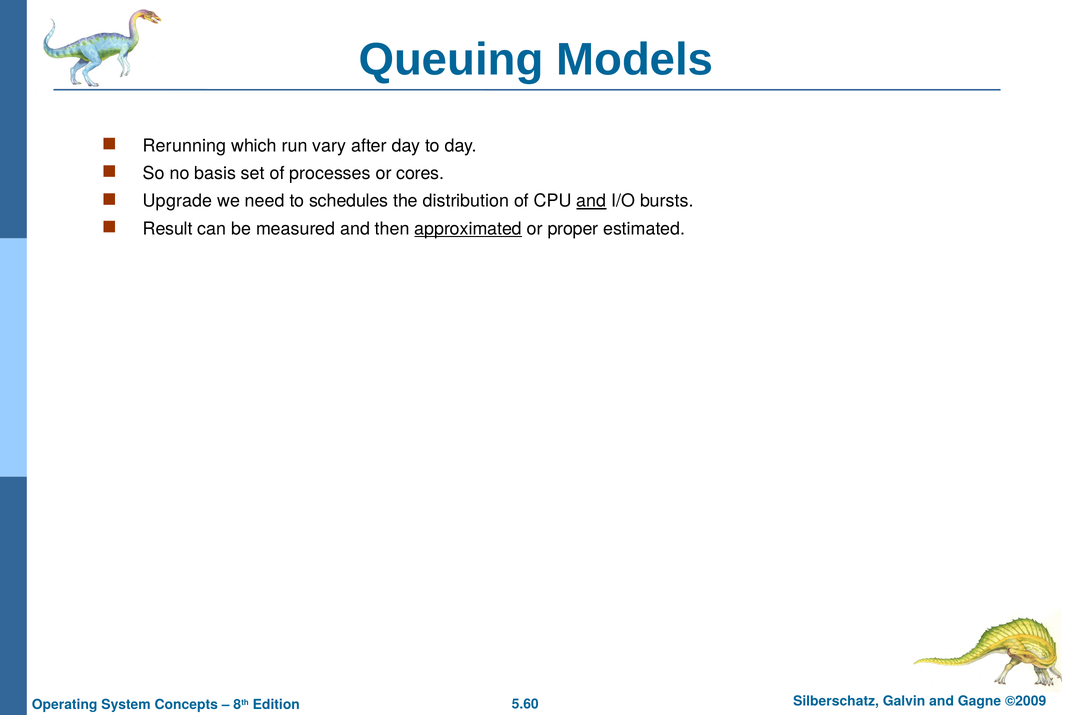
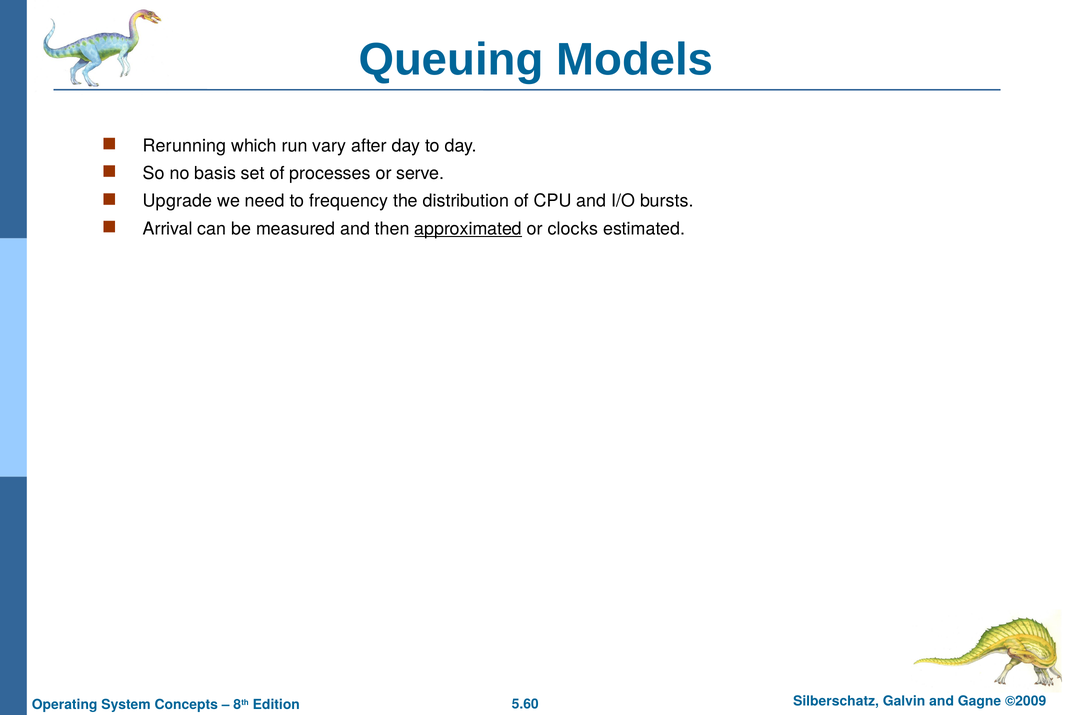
cores: cores -> serve (420, 173)
schedules: schedules -> frequency (349, 201)
and underline: present -> none (591, 201)
Result: Result -> Arrival (168, 229)
proper: proper -> clocks (573, 229)
